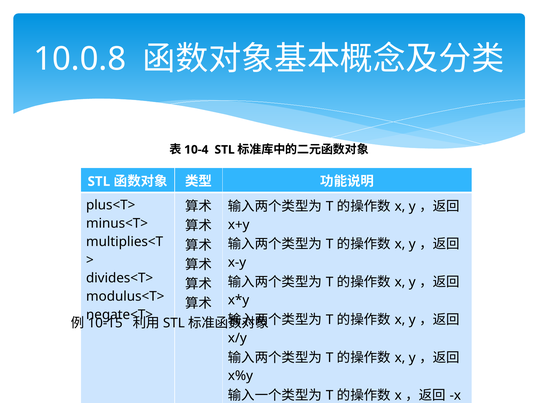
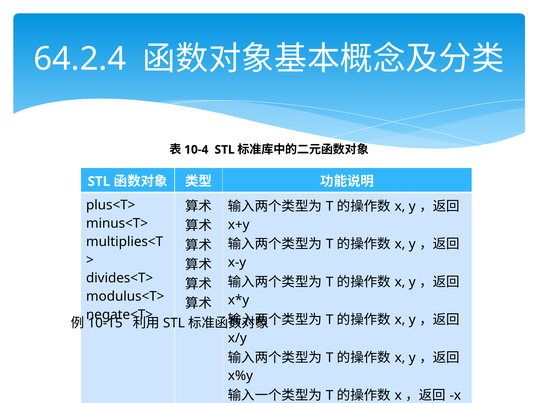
10.0.8: 10.0.8 -> 64.2.4 (80, 59)
